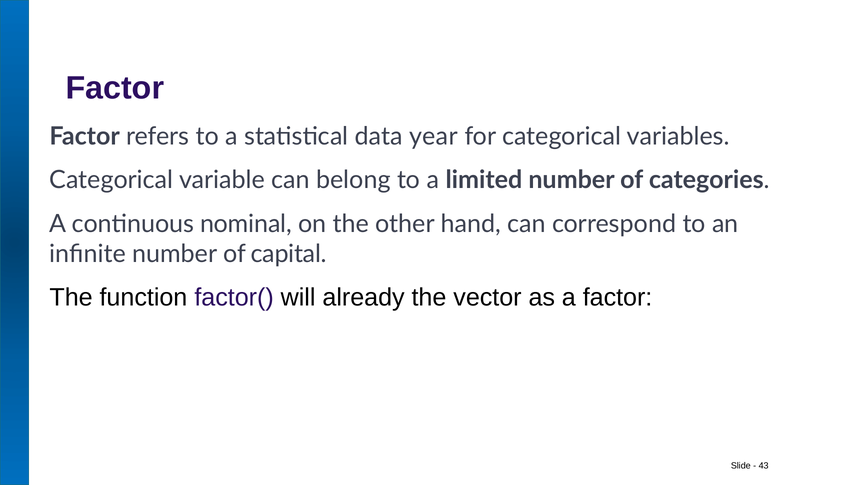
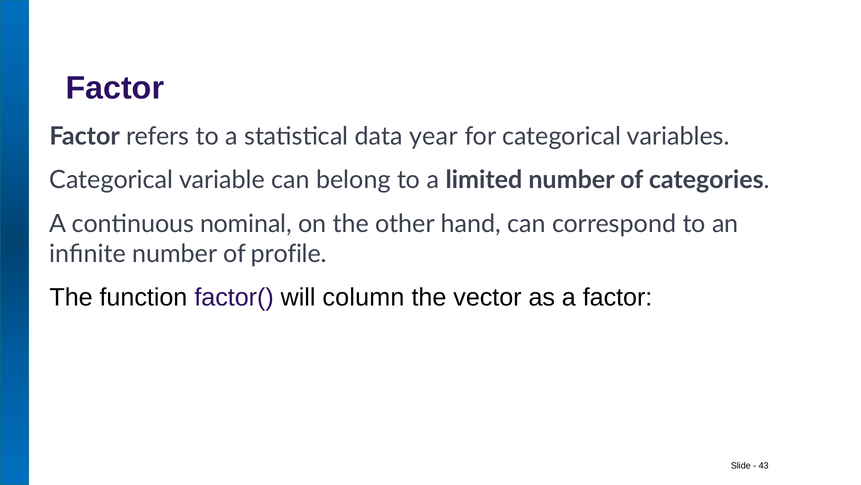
capital: capital -> profile (289, 254)
already: already -> column (363, 297)
